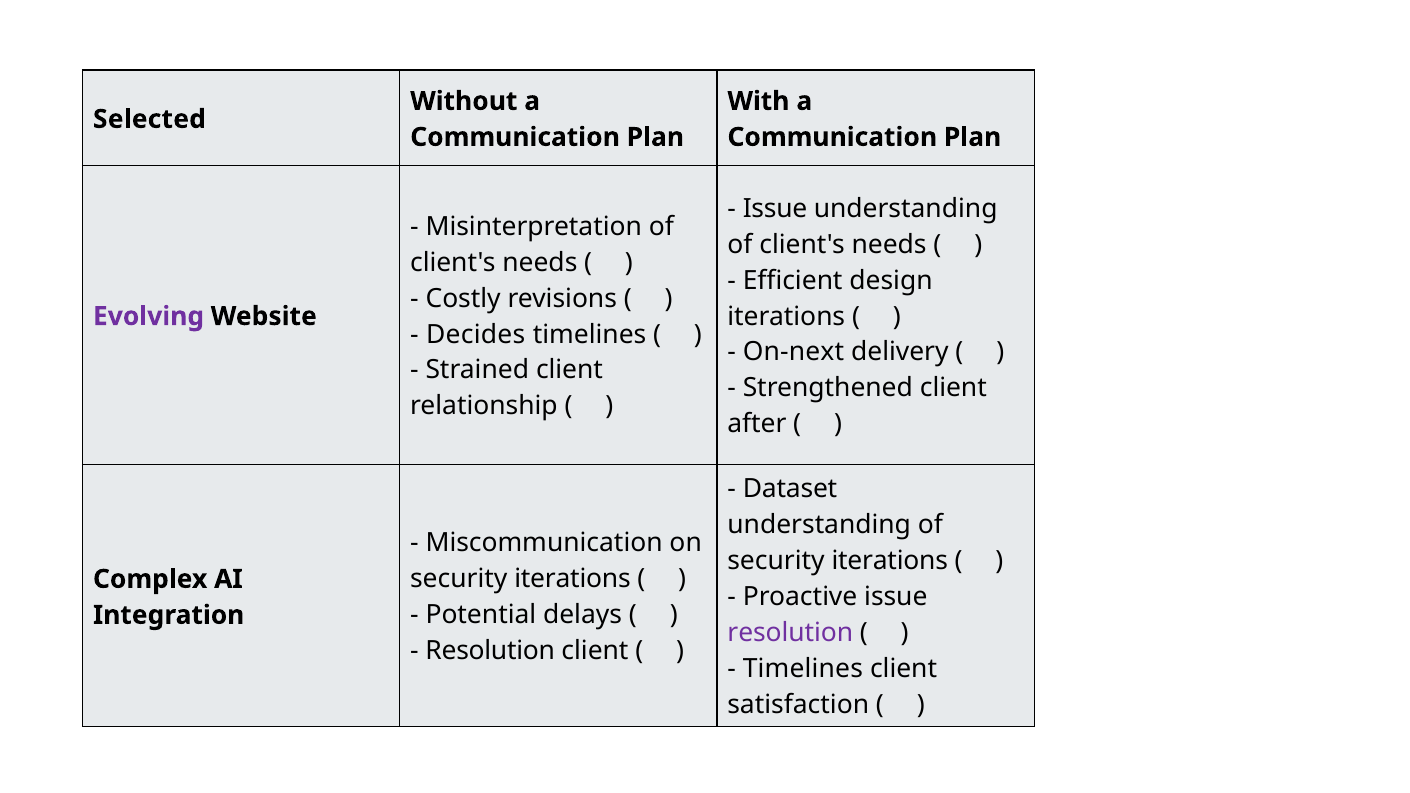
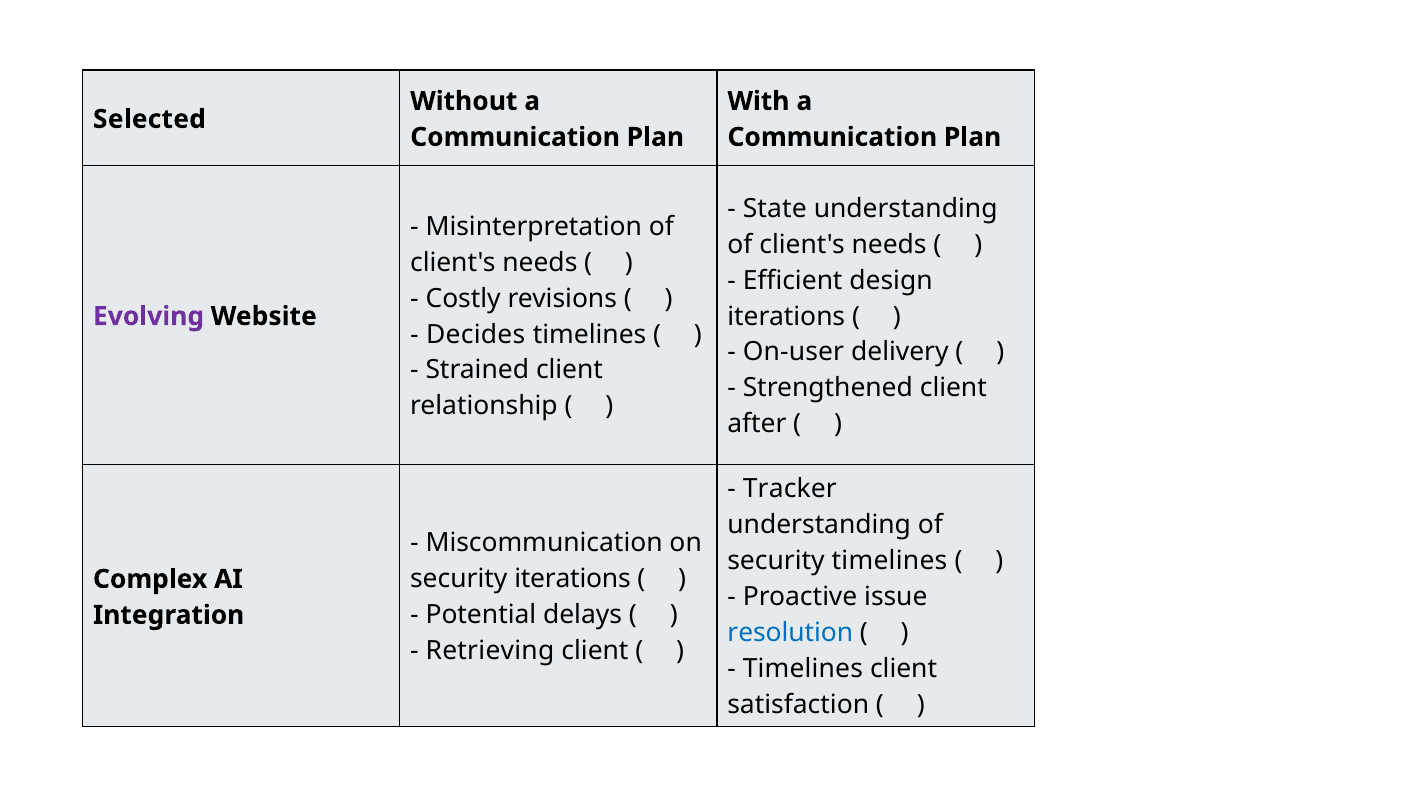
Issue: Issue -> State (775, 208)
On-next: On-next -> On-user (793, 352)
Dataset: Dataset -> Tracker (790, 489)
iterations: iterations -> timelines (890, 561)
resolution colour: purple -> blue (790, 633)
Resolution: Resolution -> Retrieving (490, 651)
